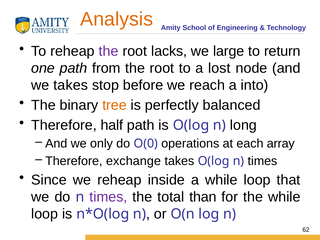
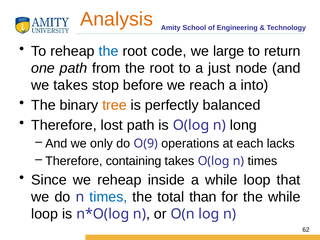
the colour: purple -> blue (109, 51)
lacks: lacks -> code (169, 51)
lost: lost -> just (219, 68)
half: half -> lost (112, 125)
O(0: O(0 -> O(9 (146, 143)
array: array -> lacks (281, 143)
exchange: exchange -> containing (134, 161)
times colour: purple -> blue (108, 197)
